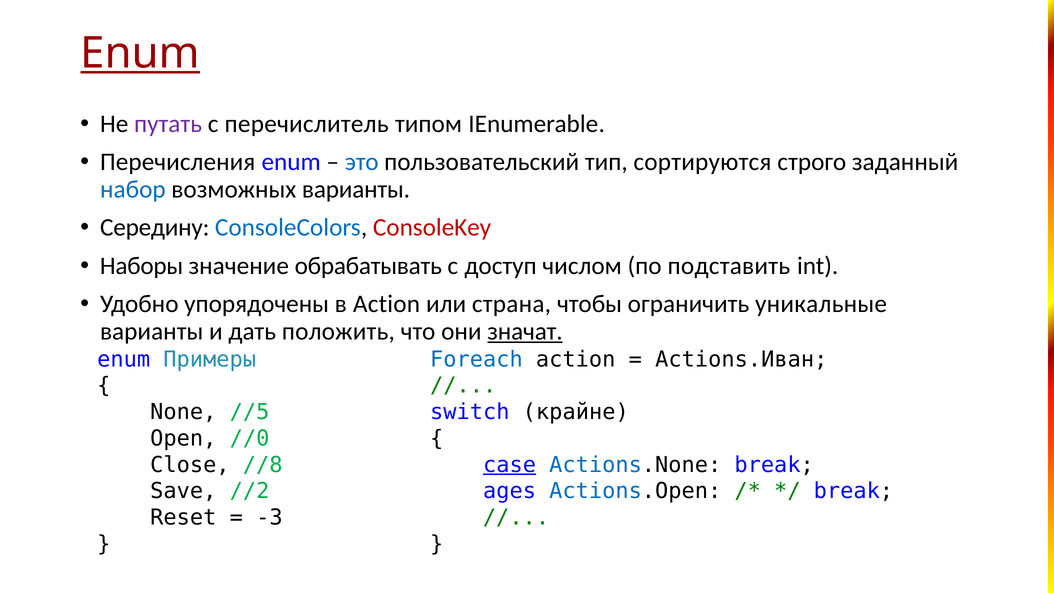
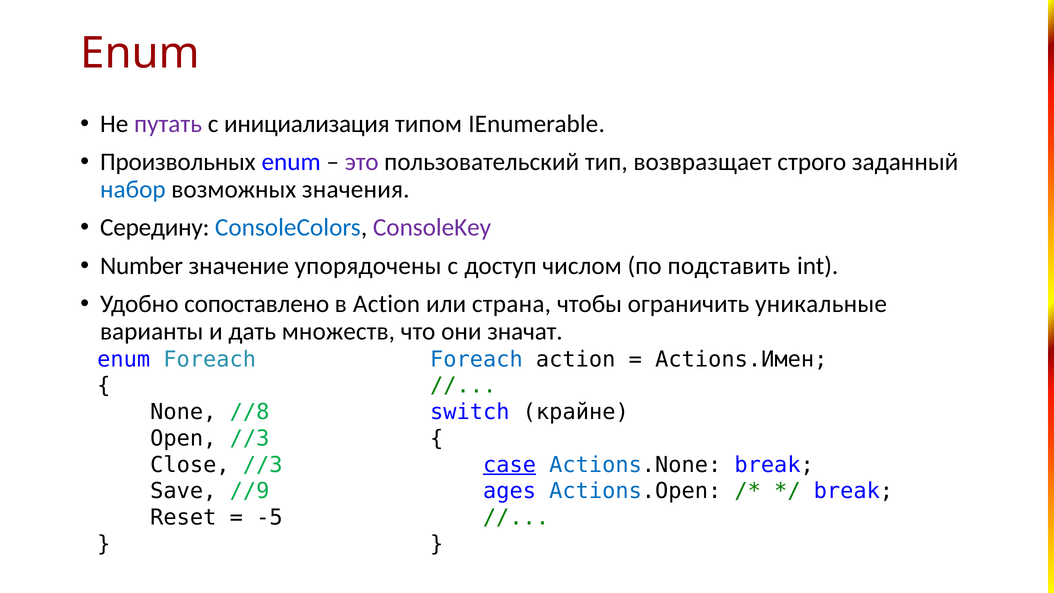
Enum underline: present -> none (140, 53)
перечислитель: перечислитель -> инициализация (307, 124)
Перечисления: Перечисления -> Произвольных (178, 162)
это colour: blue -> purple (362, 162)
сортируются: сортируются -> возвразщает (703, 162)
возможных варианты: варианты -> значения (356, 189)
ConsoleKey colour: red -> purple (432, 228)
Наборы: Наборы -> Number (142, 266)
обрабатывать: обрабатывать -> упорядочены (368, 266)
упорядочены: упорядочены -> сопоставлено (257, 304)
положить: положить -> множеств (338, 331)
значат underline: present -> none (525, 331)
enum Примеры: Примеры -> Foreach (210, 359)
Actions.Иван: Actions.Иван -> Actions.Имен (741, 359)
//5: //5 -> //8 (250, 412)
Open //0: //0 -> //3 (250, 438)
Close //8: //8 -> //3 (263, 465)
//2: //2 -> //9 (250, 491)
-3: -3 -> -5 (269, 517)
